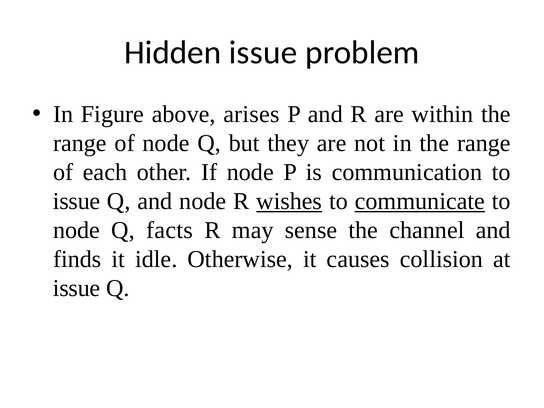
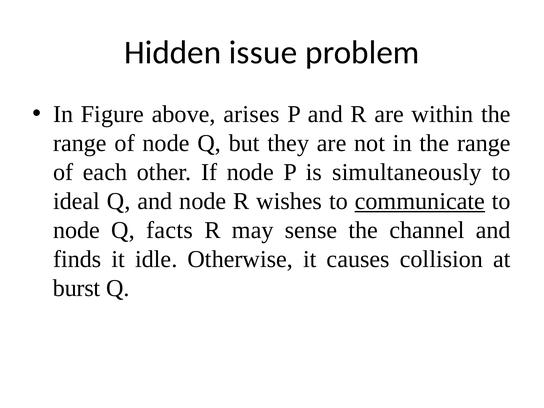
communication: communication -> simultaneously (407, 172)
issue: issue -> ideal (77, 201)
wishes underline: present -> none (289, 201)
issue: issue -> burst (77, 288)
